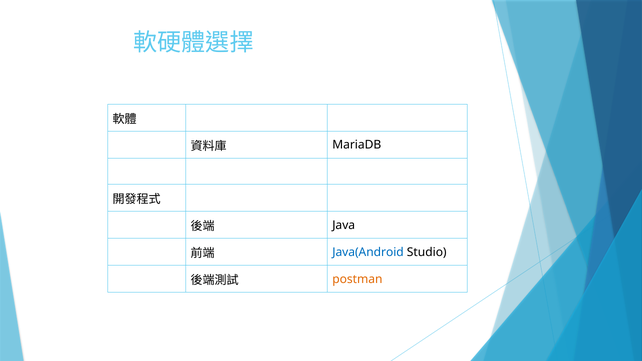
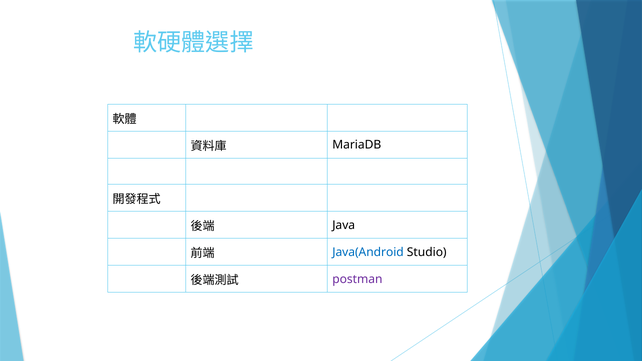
postman colour: orange -> purple (357, 279)
